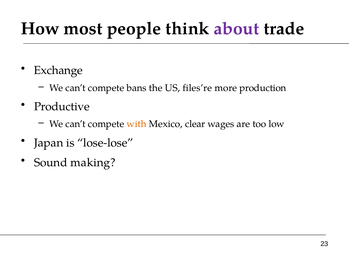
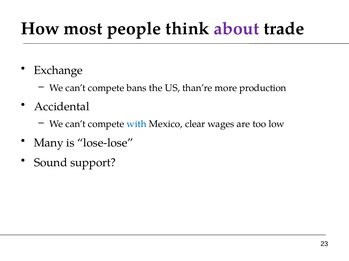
files’re: files’re -> than’re (197, 88)
Productive: Productive -> Accidental (62, 107)
with colour: orange -> blue (137, 124)
Japan: Japan -> Many (49, 143)
making: making -> support (93, 163)
